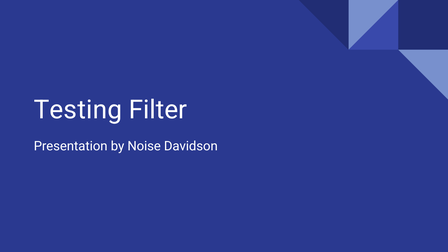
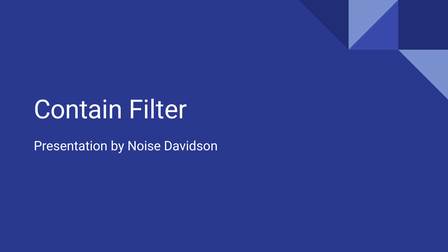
Testing: Testing -> Contain (78, 110)
